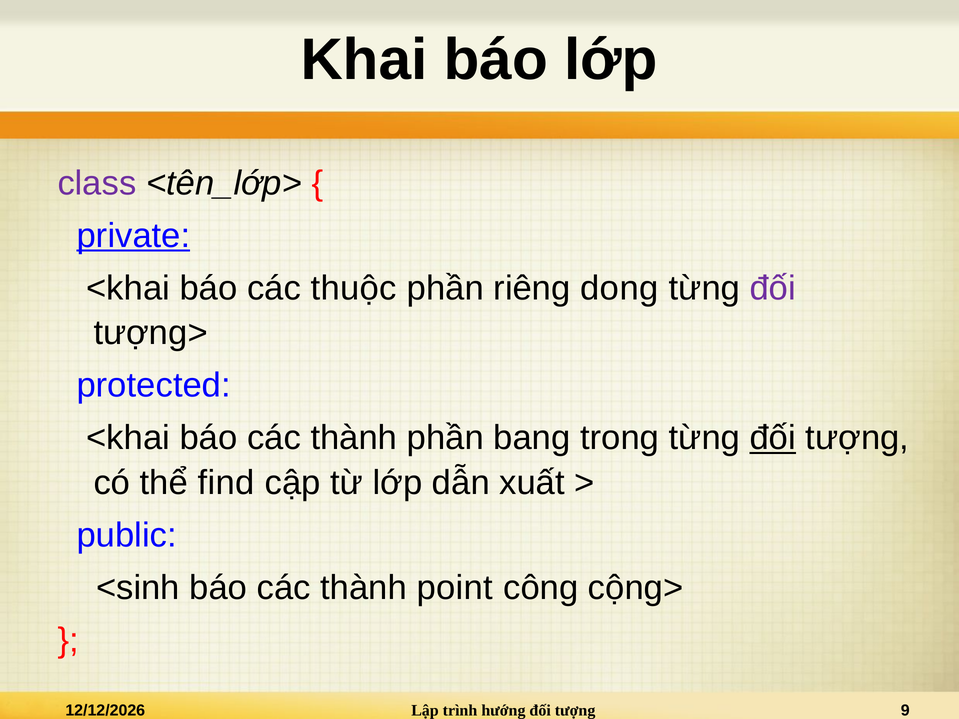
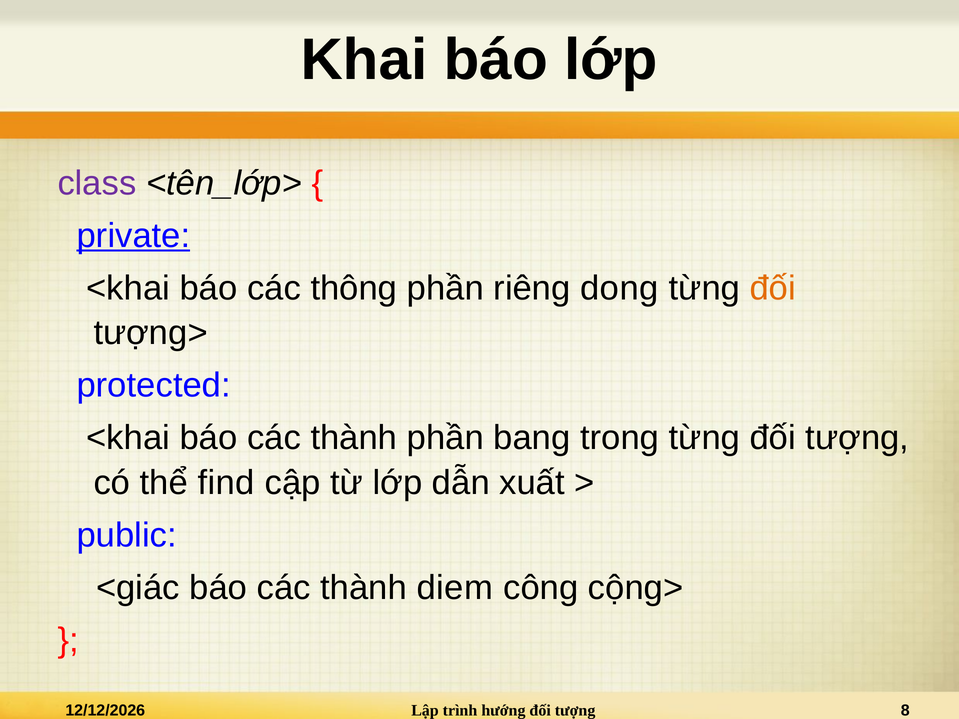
thuộc: thuộc -> thông (354, 288)
đối colour: purple -> orange (773, 288)
đối underline: present -> none (773, 438)
<sinh: <sinh -> <giác (138, 588)
point: point -> diem (455, 588)
9: 9 -> 8 (905, 711)
